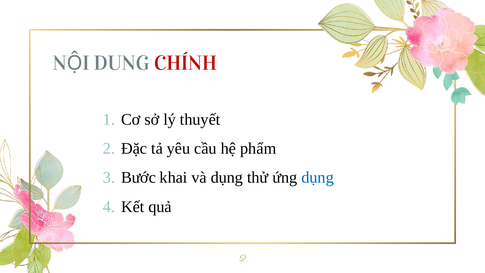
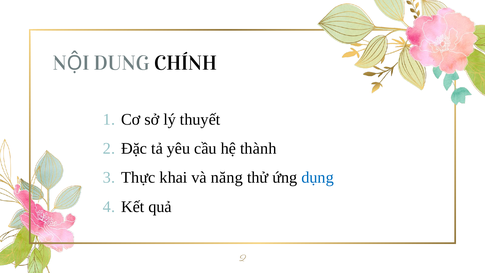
CHÍNH colour: red -> black (186, 63)
phẩm: phẩm -> thành (258, 148)
Bước: Bước -> Thực (138, 178)
và dụng: dụng -> năng (227, 178)
